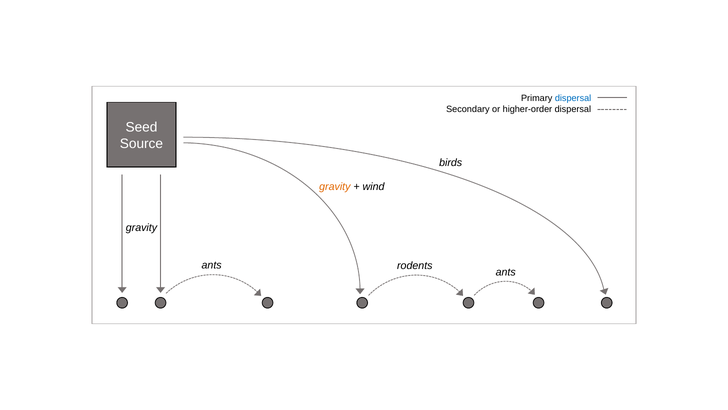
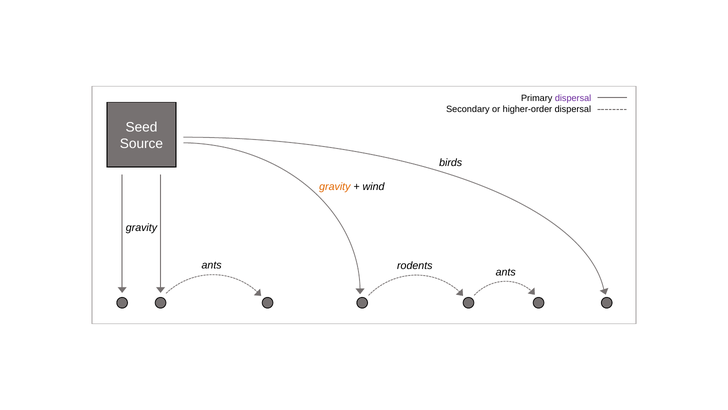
dispersal colour: blue -> purple (573, 98)
